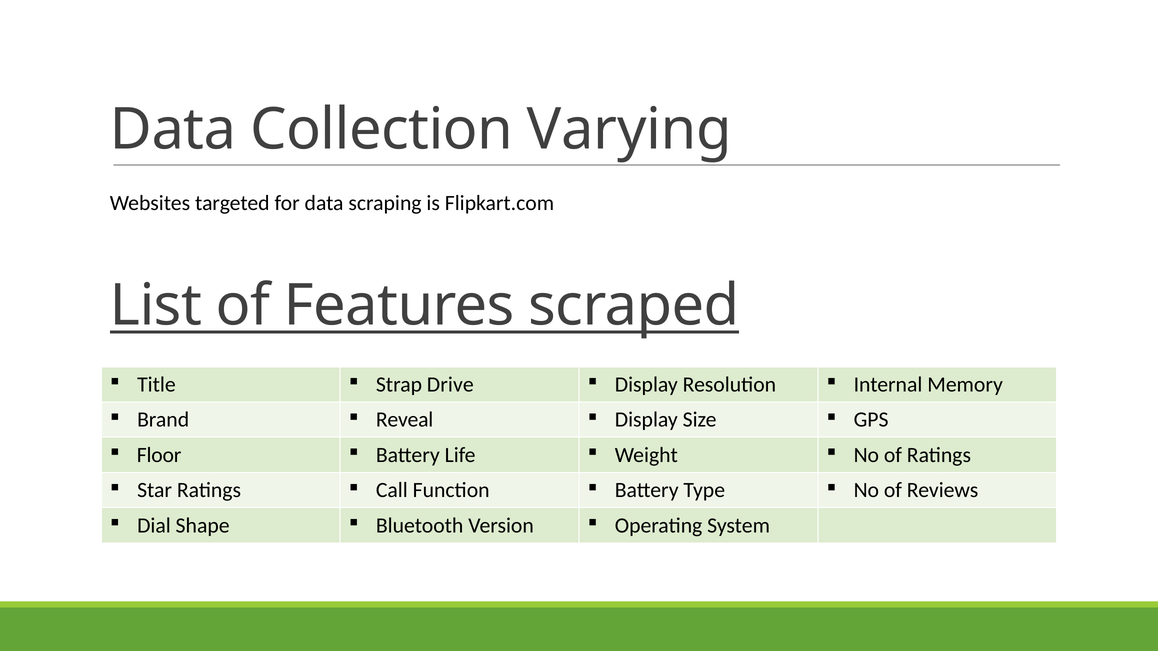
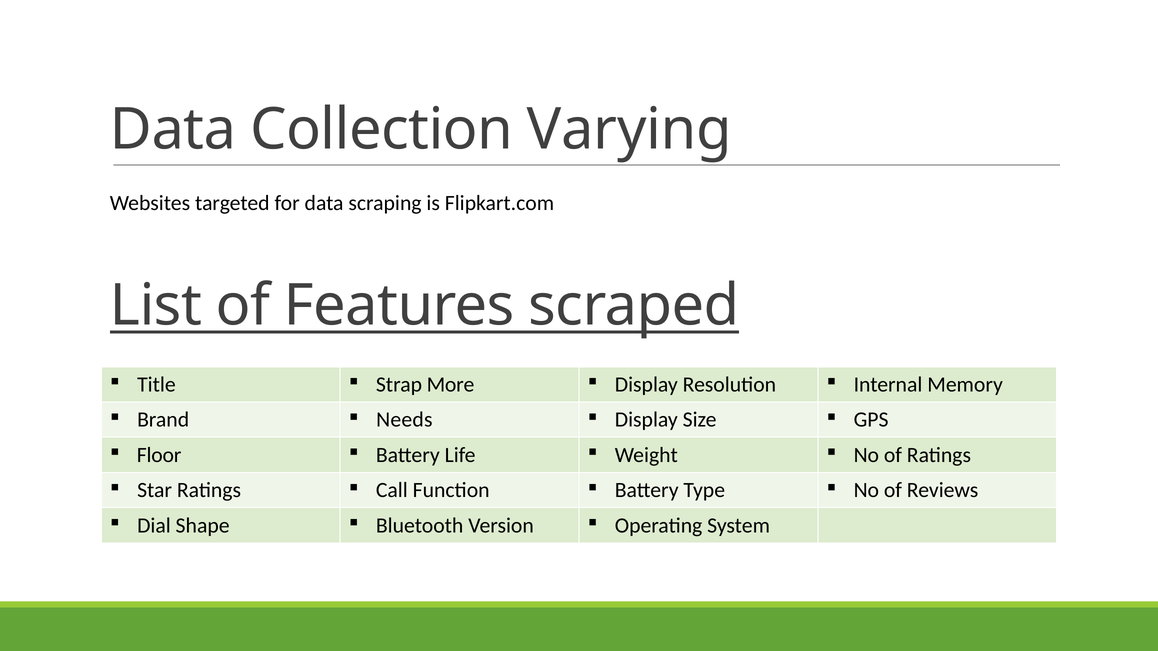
Drive: Drive -> More (450, 385)
Reveal: Reveal -> Needs (404, 420)
